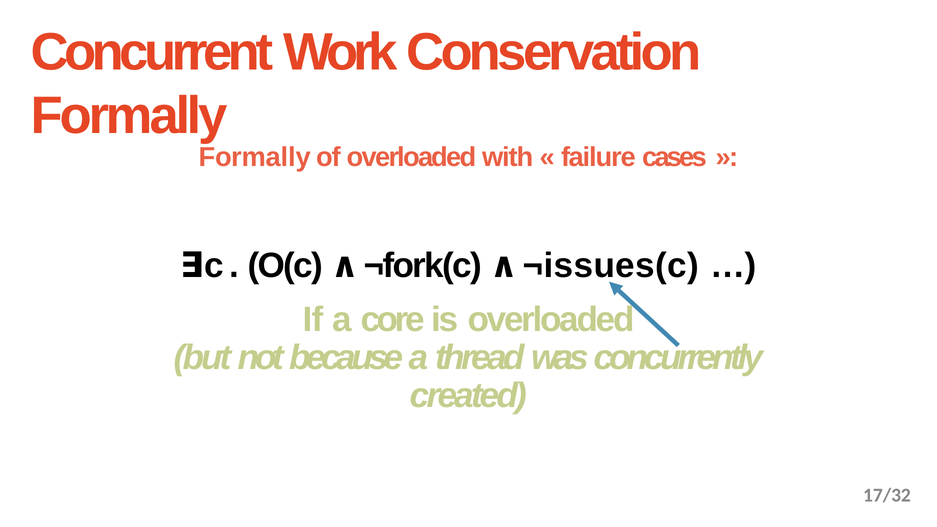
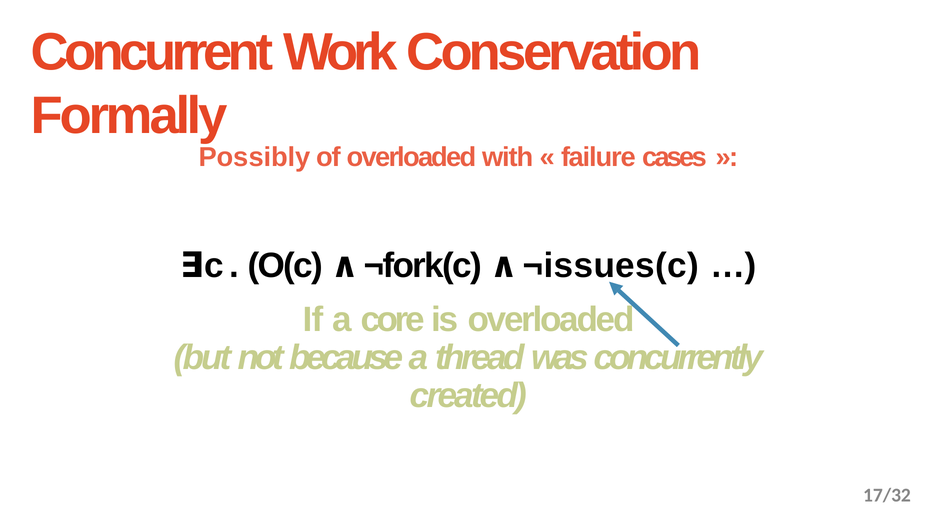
Formally: Formally -> Possibly (255, 157)
